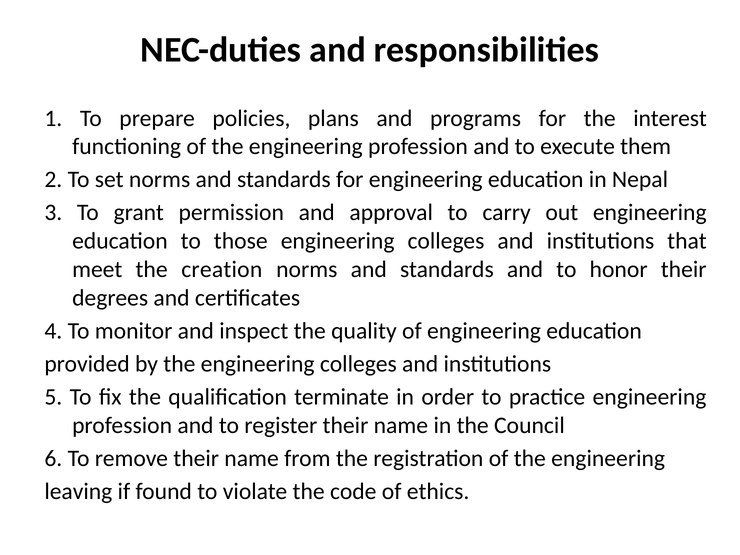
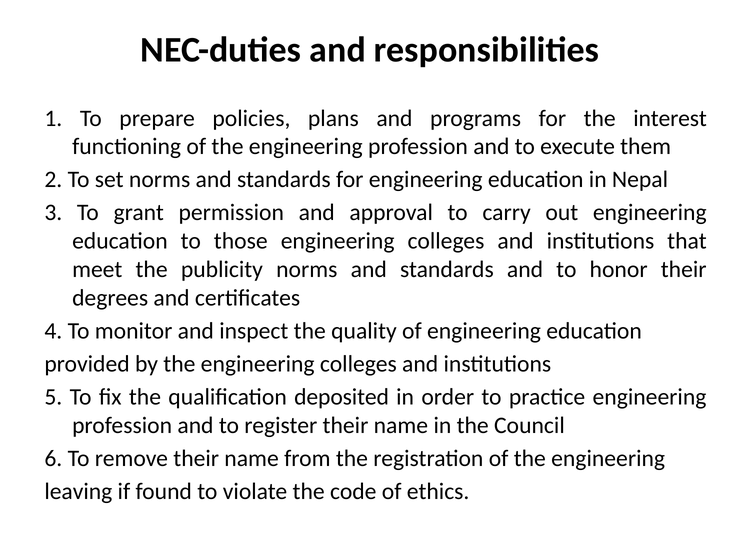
creation: creation -> publicity (222, 269)
terminate: terminate -> deposited (342, 397)
